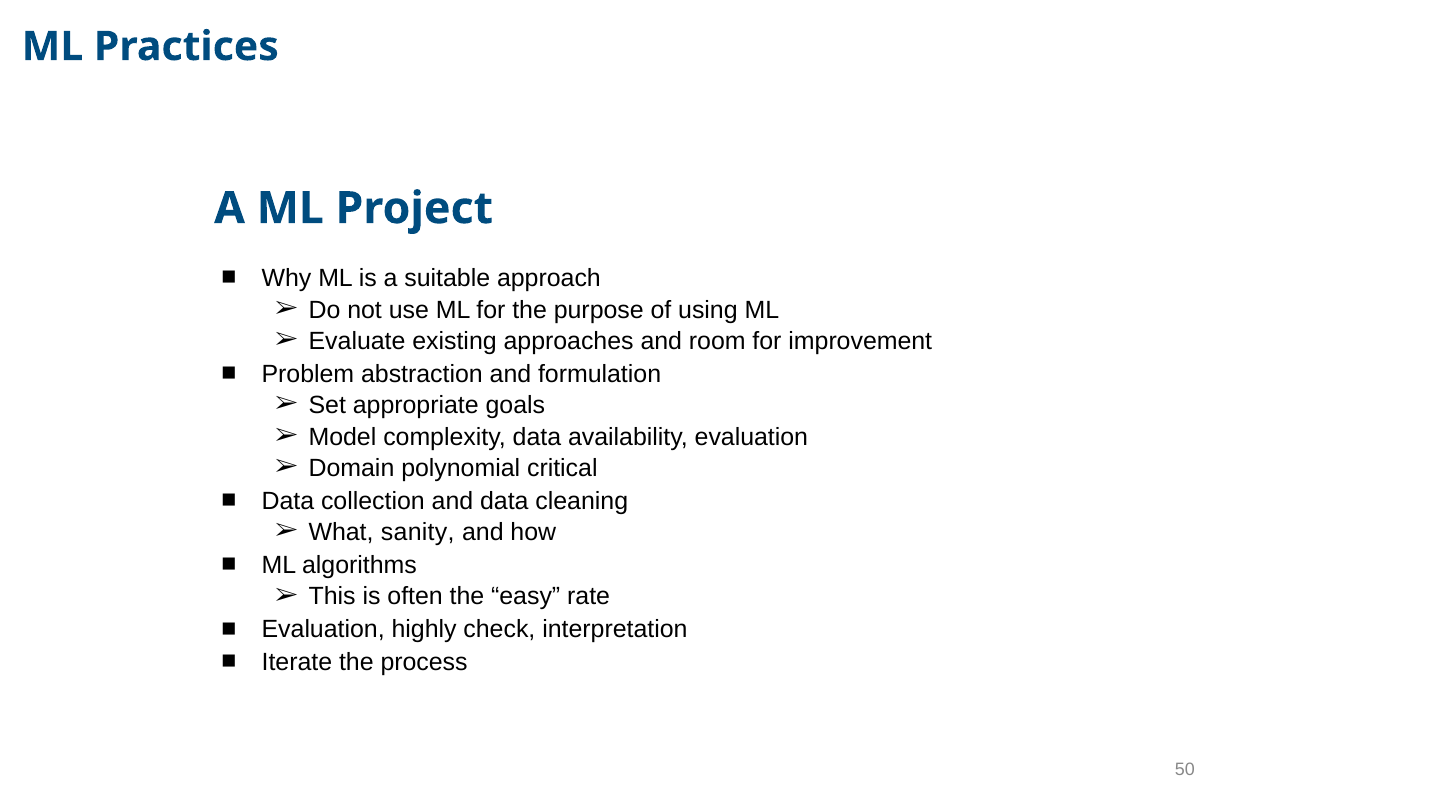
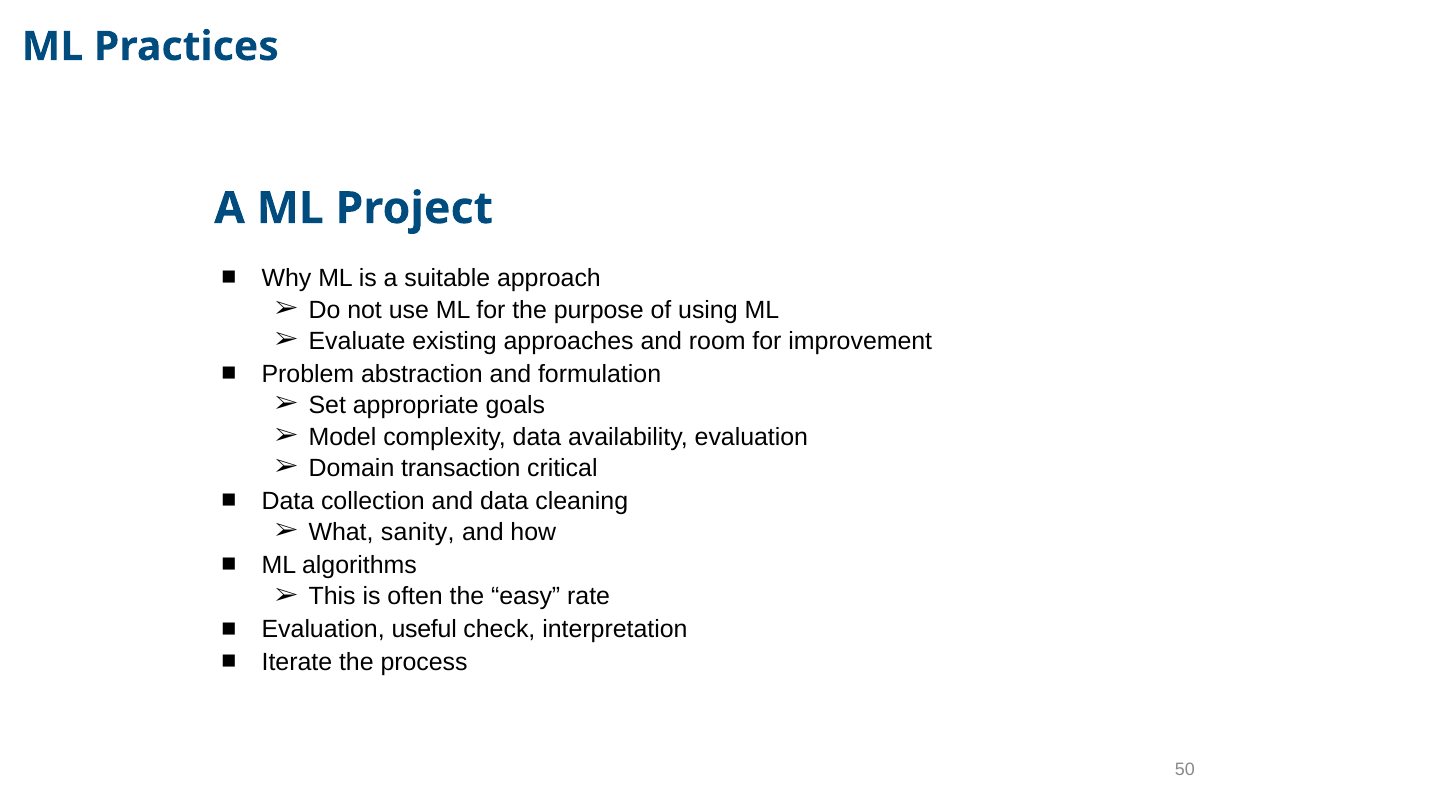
polynomial: polynomial -> transaction (461, 468)
highly: highly -> useful (424, 630)
